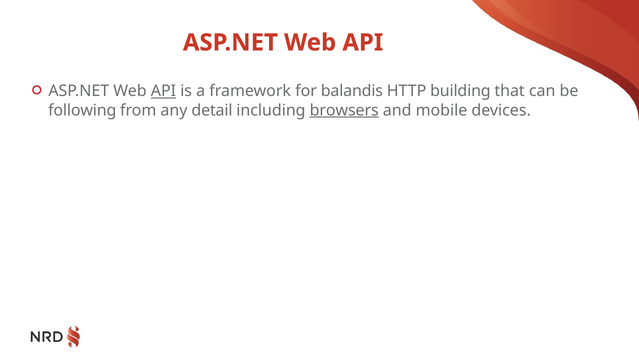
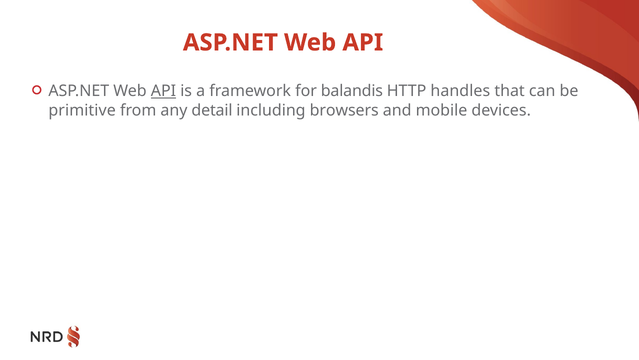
building: building -> handles (460, 91)
following: following -> primitive (82, 110)
browsers underline: present -> none (344, 110)
